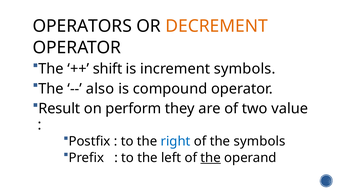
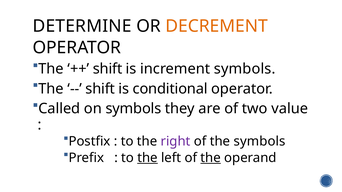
OPERATORS: OPERATORS -> DETERMINE (82, 26)
also: also -> shift (100, 89)
compound: compound -> conditional (170, 89)
Result: Result -> Called (59, 109)
on perform: perform -> symbols (133, 109)
right colour: blue -> purple (176, 142)
the underline: none -> present (148, 158)
